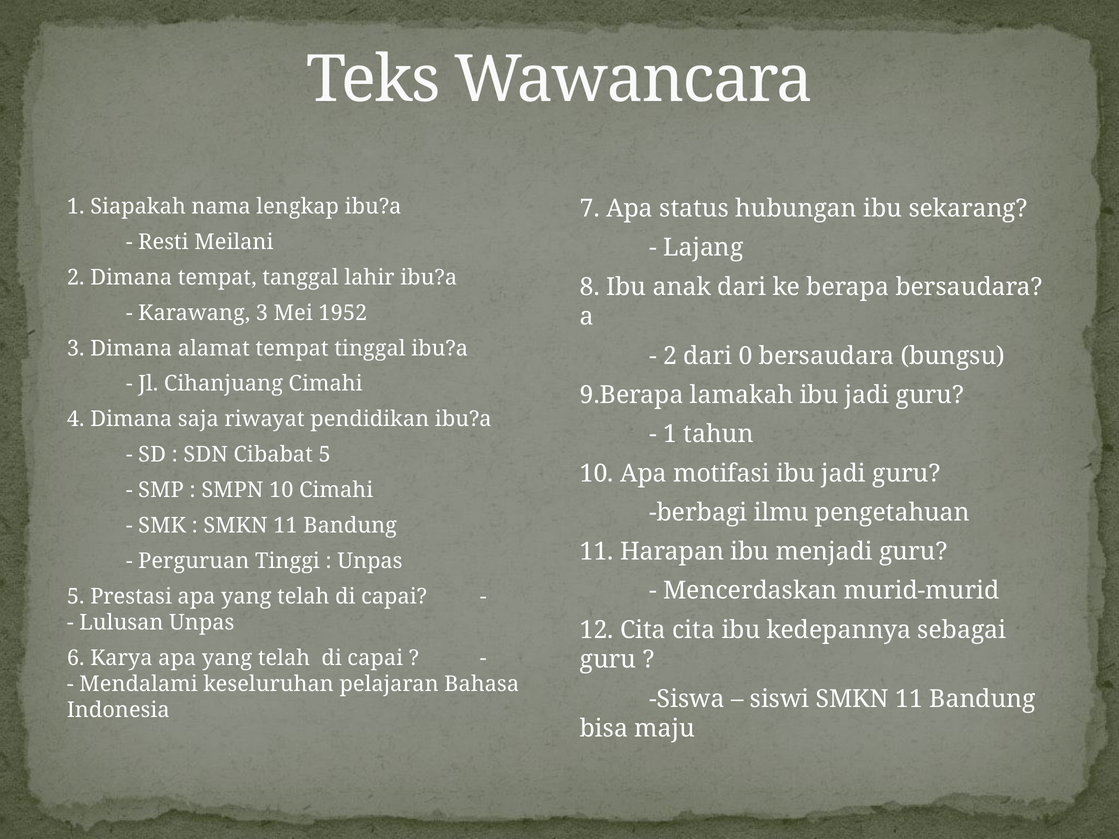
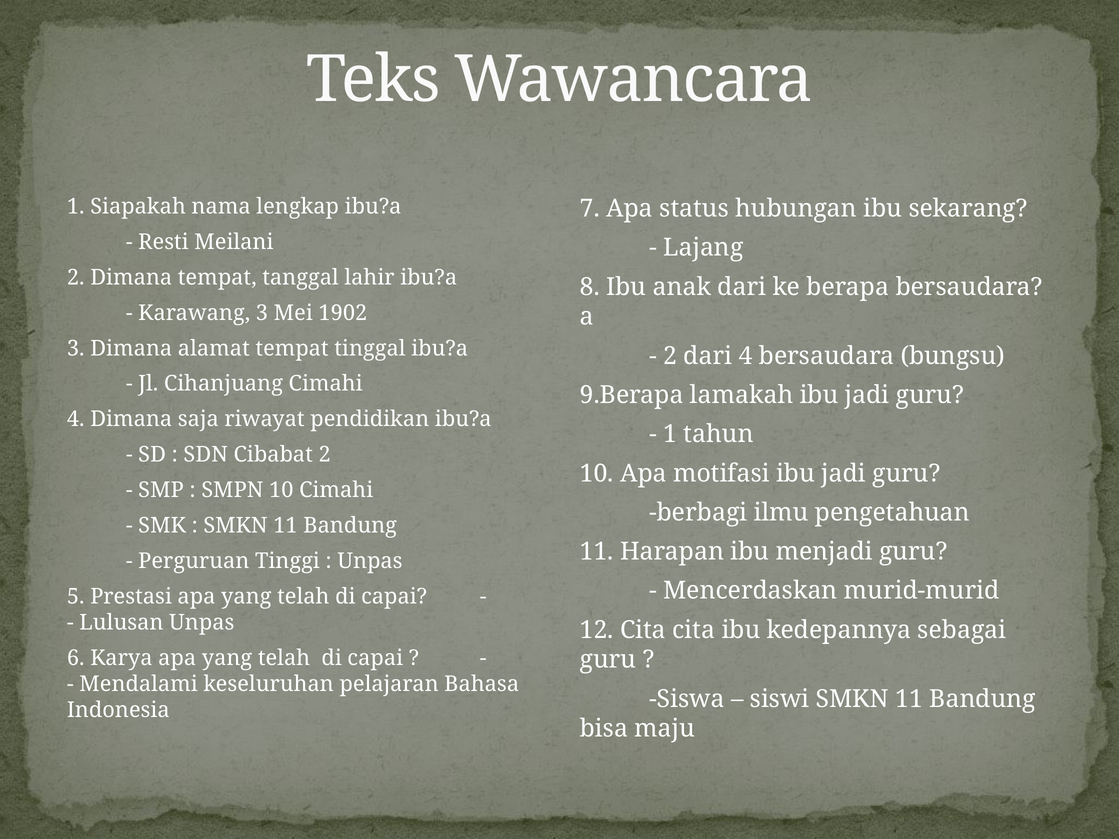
1952: 1952 -> 1902 (343, 313)
dari 0: 0 -> 4 (746, 356)
Cibabat 5: 5 -> 2 (325, 455)
